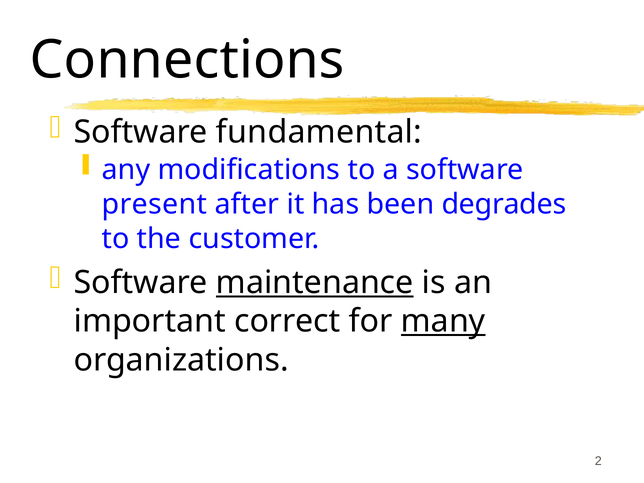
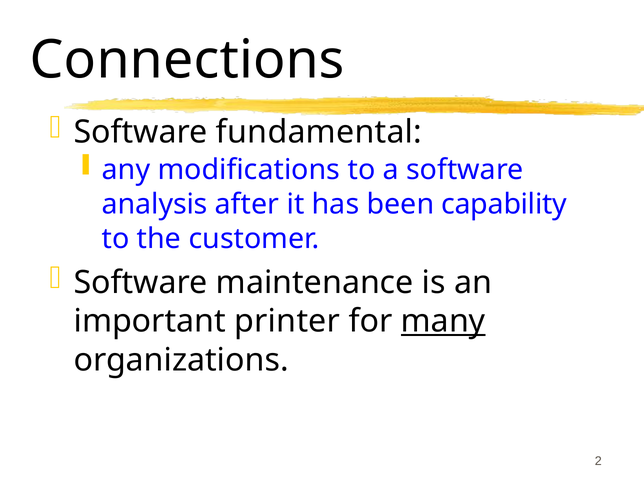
present: present -> analysis (155, 204)
degrades: degrades -> capability (504, 204)
maintenance underline: present -> none (315, 283)
correct: correct -> printer (287, 321)
